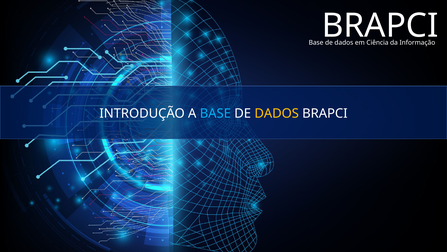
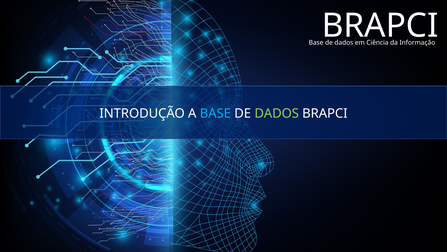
DADOS colour: yellow -> light green (277, 113)
